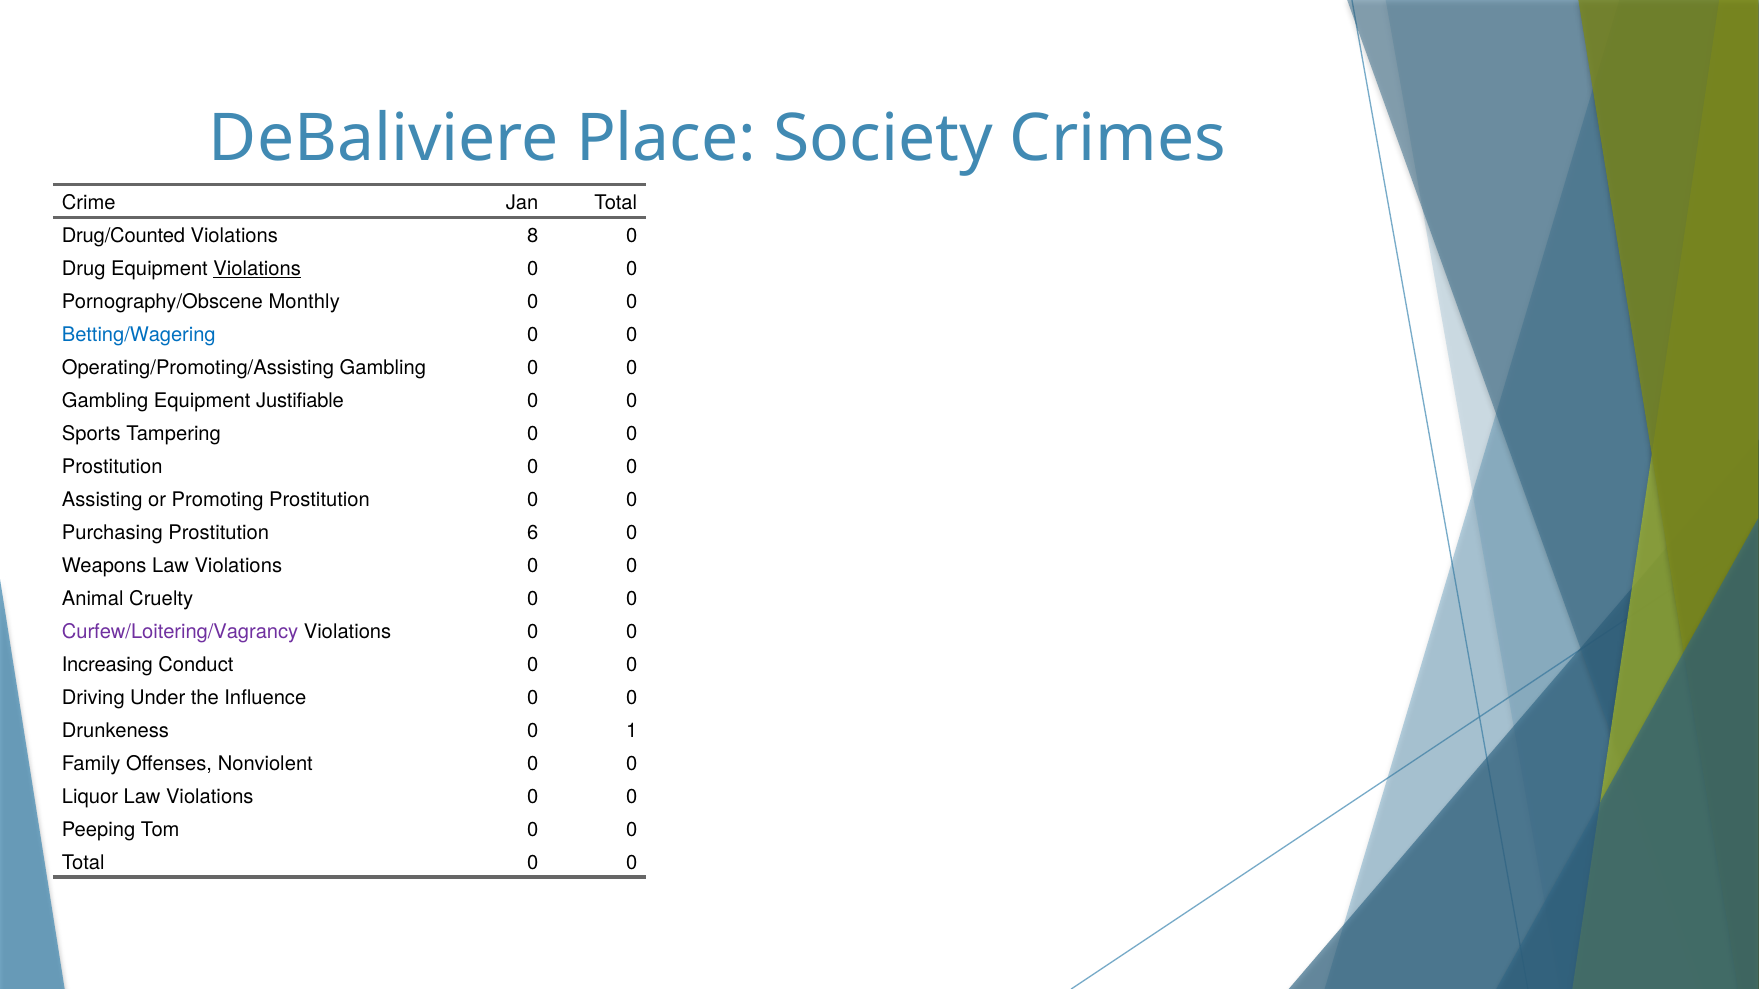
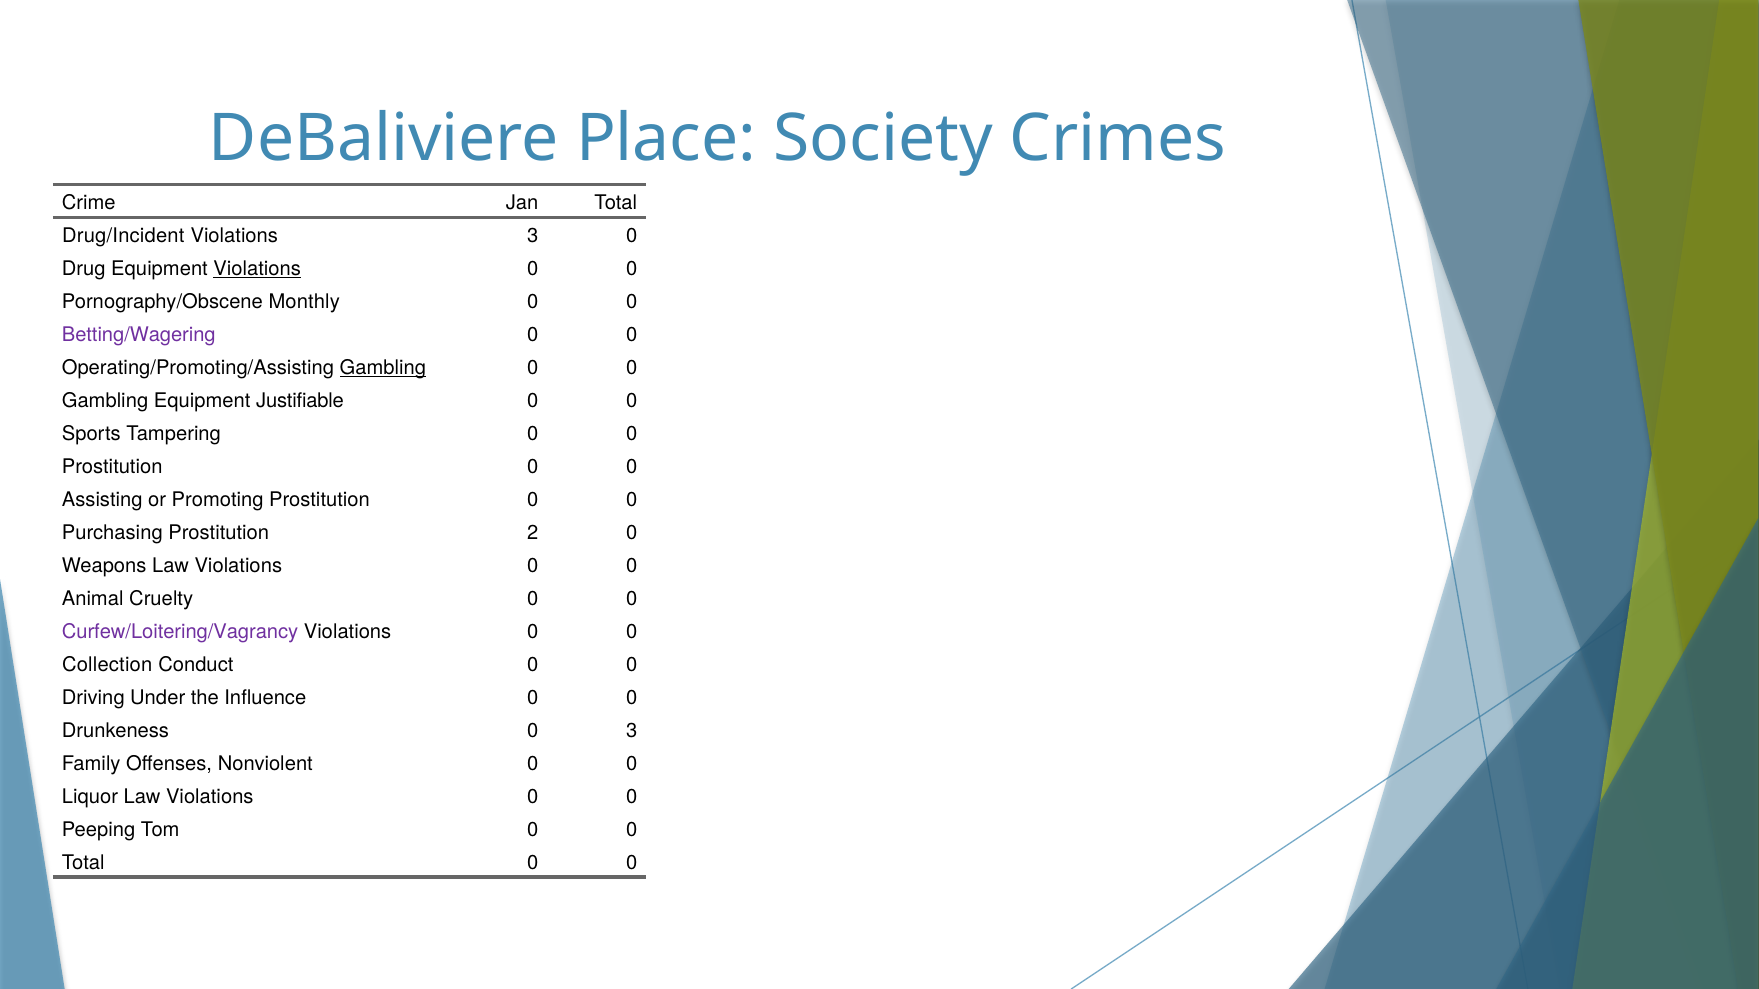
Drug/Counted: Drug/Counted -> Drug/Incident (123, 236)
Violations 8: 8 -> 3 (533, 236)
Betting/Wagering colour: blue -> purple (139, 335)
Gambling underline: none -> present (383, 368)
6: 6 -> 2 (533, 533)
Increasing: Increasing -> Collection (107, 665)
0 1: 1 -> 3 (632, 731)
